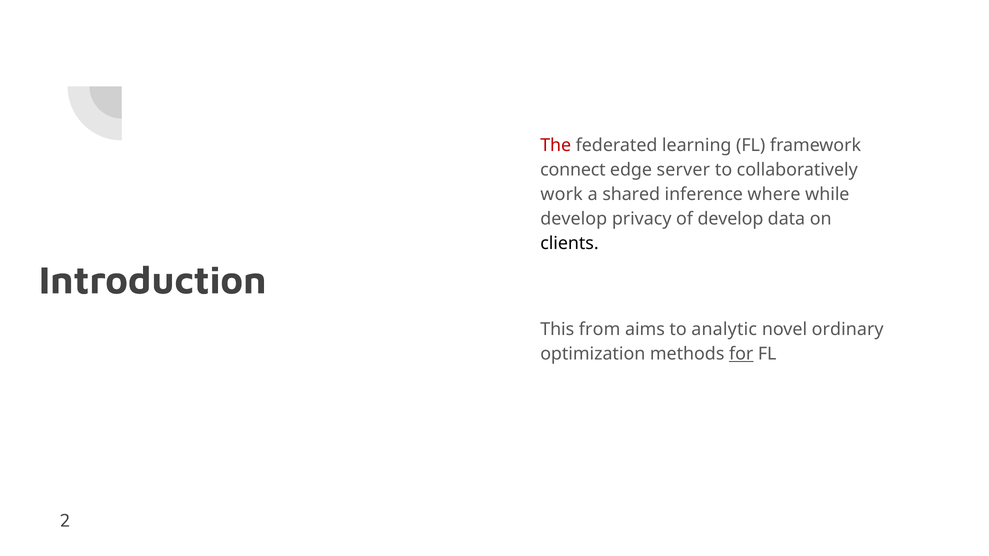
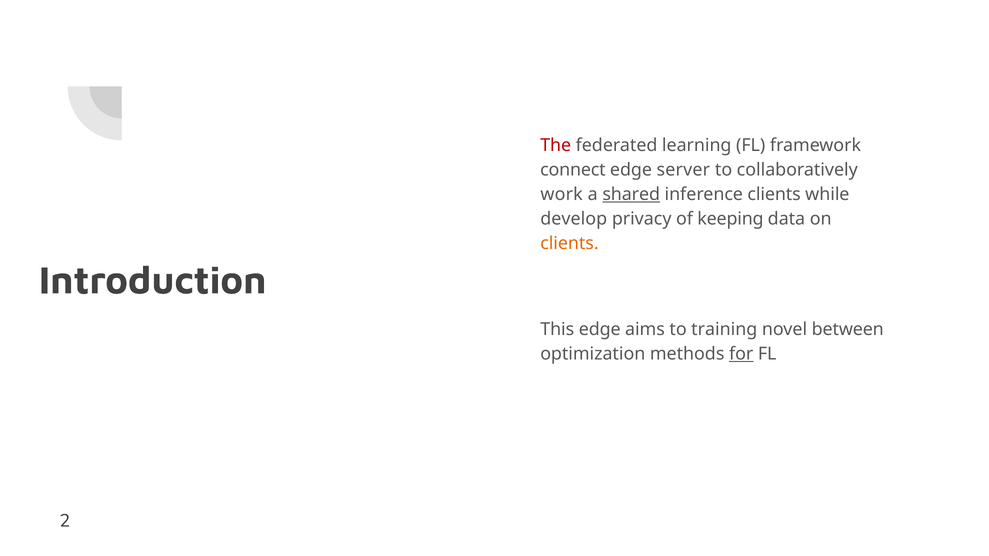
shared underline: none -> present (631, 194)
inference where: where -> clients (774, 194)
of develop: develop -> keeping (730, 219)
clients colour: black -> orange (569, 244)
This from: from -> edge (600, 329)
analytic: analytic -> training (724, 329)
ordinary: ordinary -> between (848, 329)
